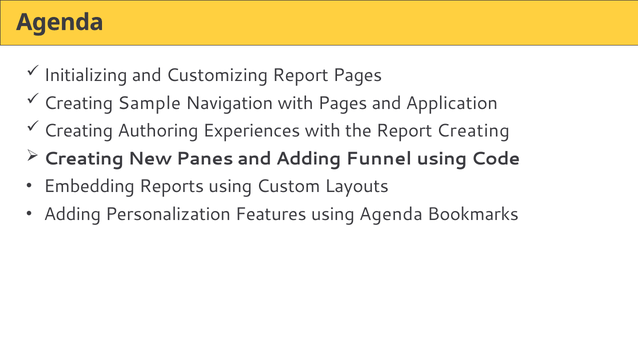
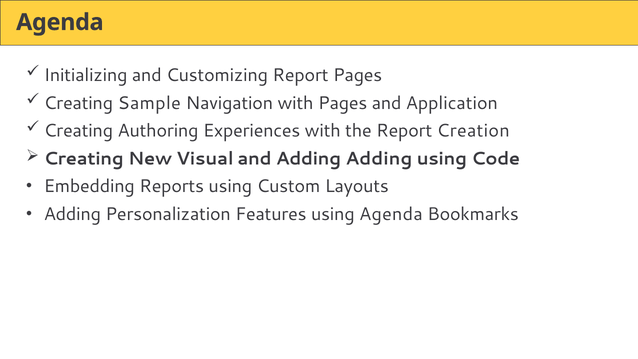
Report Creating: Creating -> Creation (473, 131)
Panes: Panes -> Visual (205, 159)
Adding Funnel: Funnel -> Adding (379, 159)
